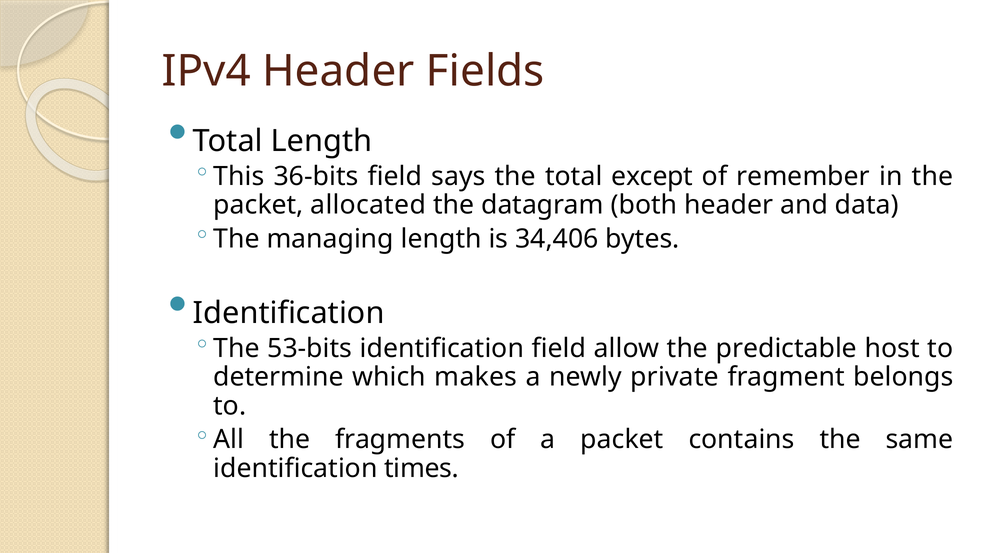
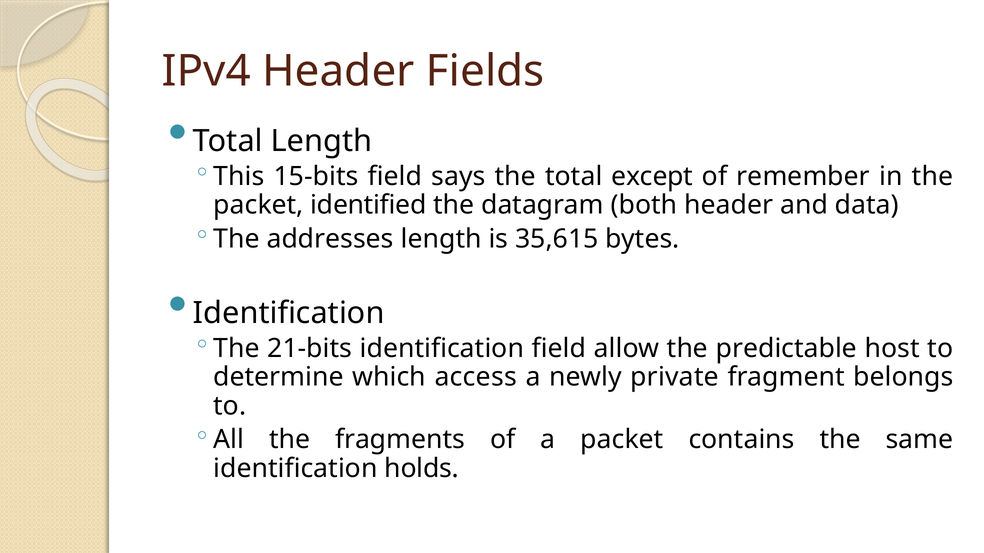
36-bits: 36-bits -> 15-bits (316, 177)
allocated: allocated -> identified (368, 205)
managing: managing -> addresses (330, 239)
34,406: 34,406 -> 35,615 (557, 239)
53-bits: 53-bits -> 21-bits (310, 349)
makes: makes -> access (476, 378)
times: times -> holds (422, 469)
